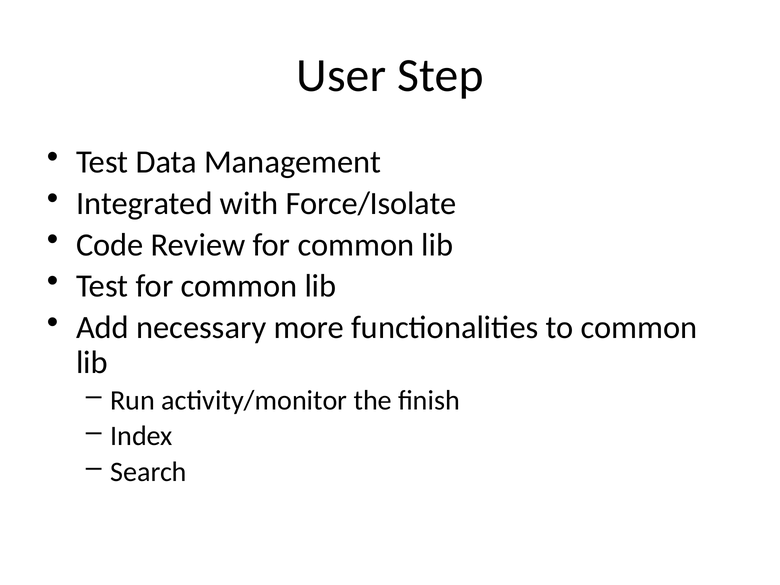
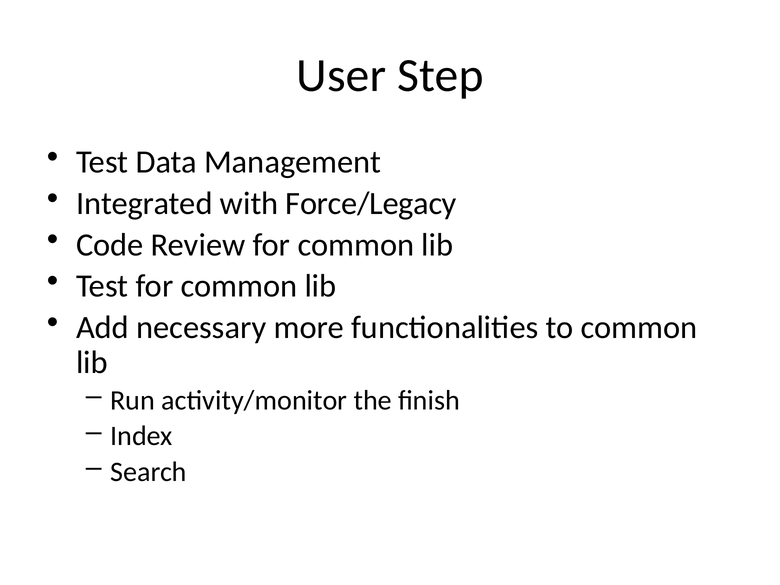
Force/Isolate: Force/Isolate -> Force/Legacy (371, 204)
